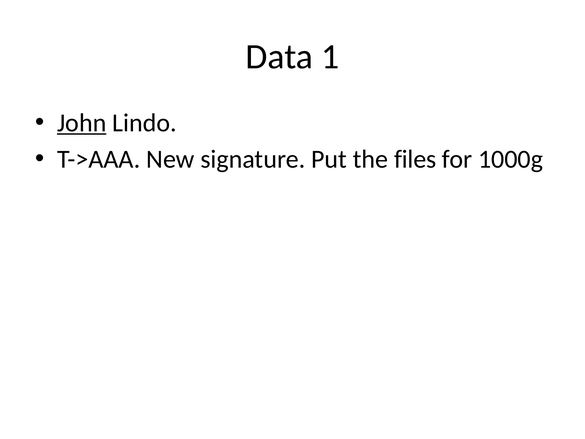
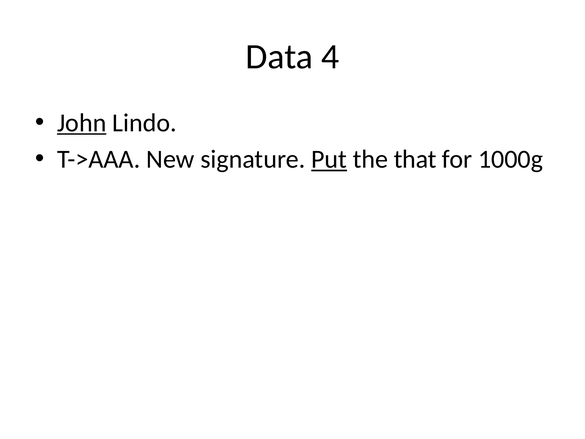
1: 1 -> 4 (330, 57)
Put underline: none -> present (329, 159)
files: files -> that (415, 159)
